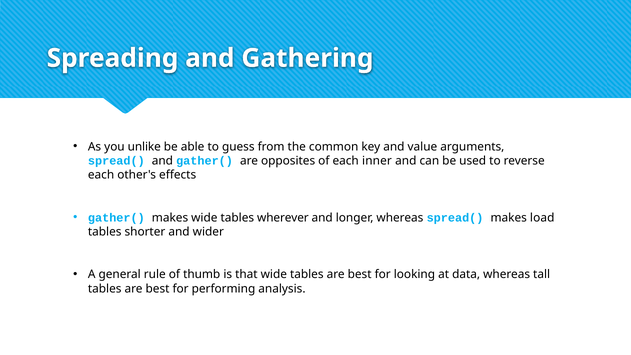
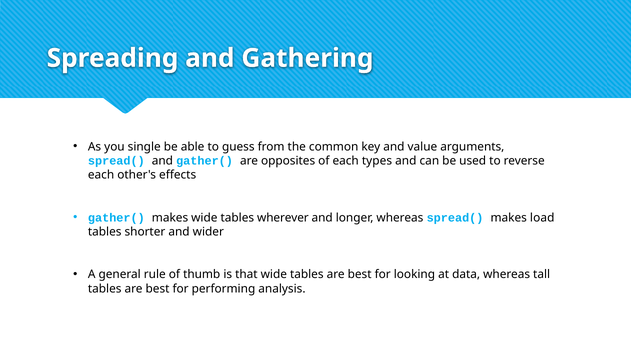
unlike: unlike -> single (144, 147)
inner: inner -> types (377, 161)
